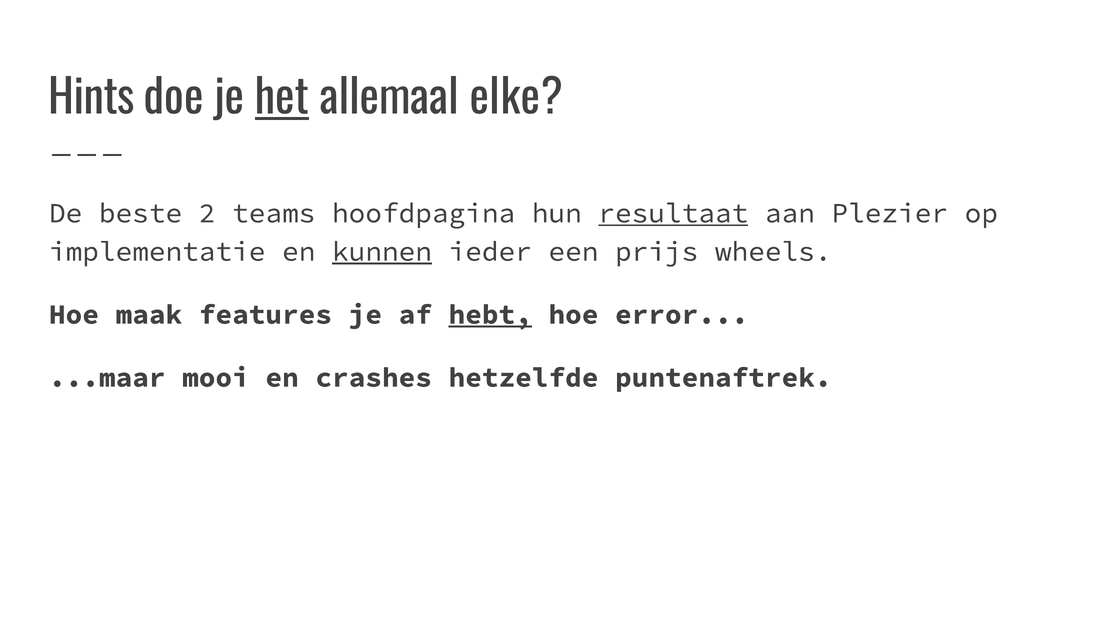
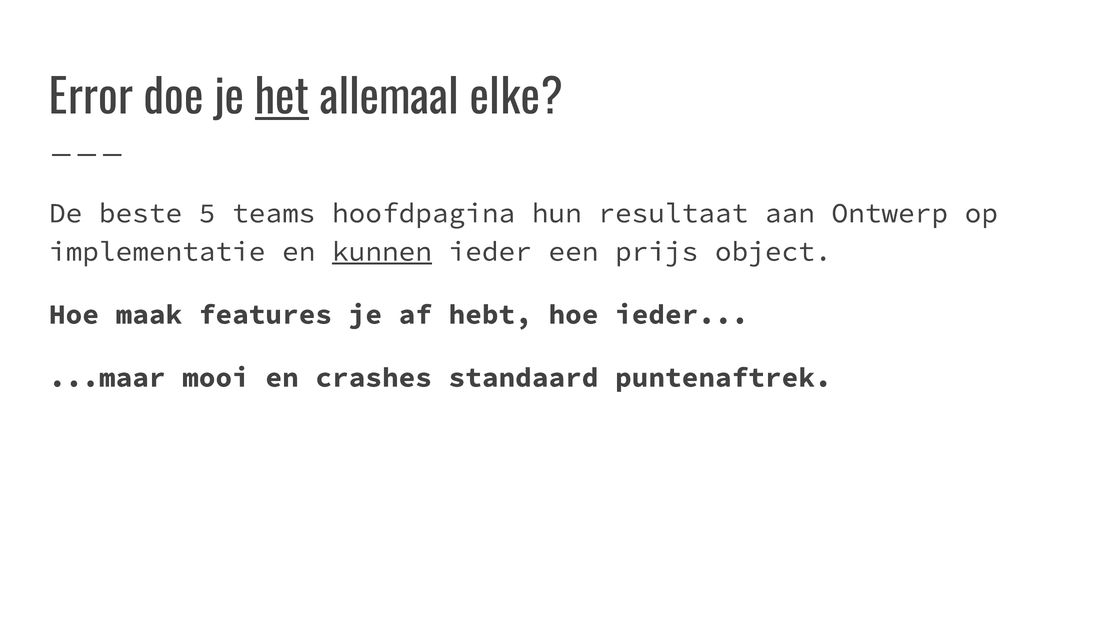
Hints: Hints -> Error (91, 99)
2: 2 -> 5 (207, 213)
resultaat underline: present -> none (673, 213)
Plezier: Plezier -> Ontwerp (890, 213)
wheels: wheels -> object (773, 251)
hebt underline: present -> none (490, 314)
hoe error: error -> ieder (682, 314)
hetzelfde: hetzelfde -> standaard (523, 377)
